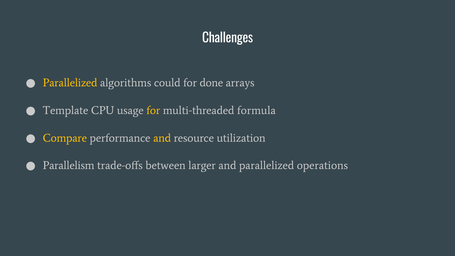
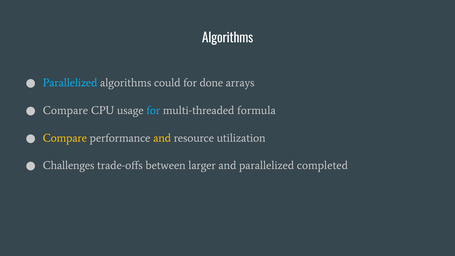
Challenges: Challenges -> Algorithms (228, 38)
Parallelized colour: yellow -> light blue (70, 83)
Template: Template -> Compare (65, 110)
for colour: yellow -> light blue (153, 110)
Parallelism: Parallelism -> Challenges (69, 166)
operations: operations -> completed (322, 166)
